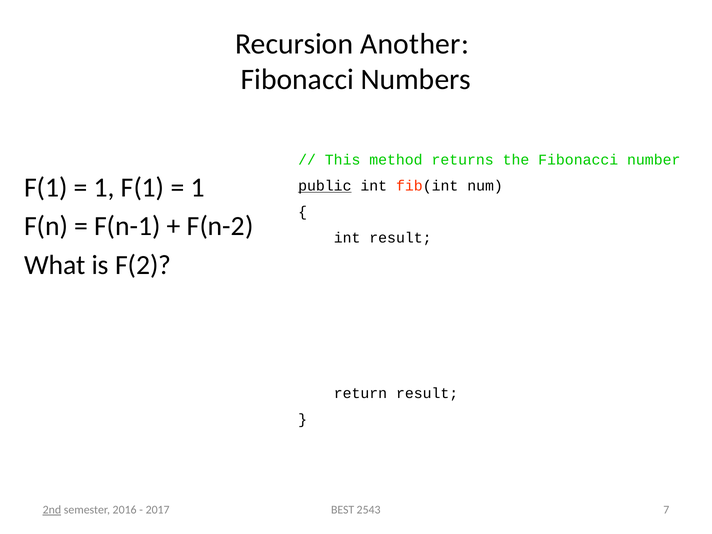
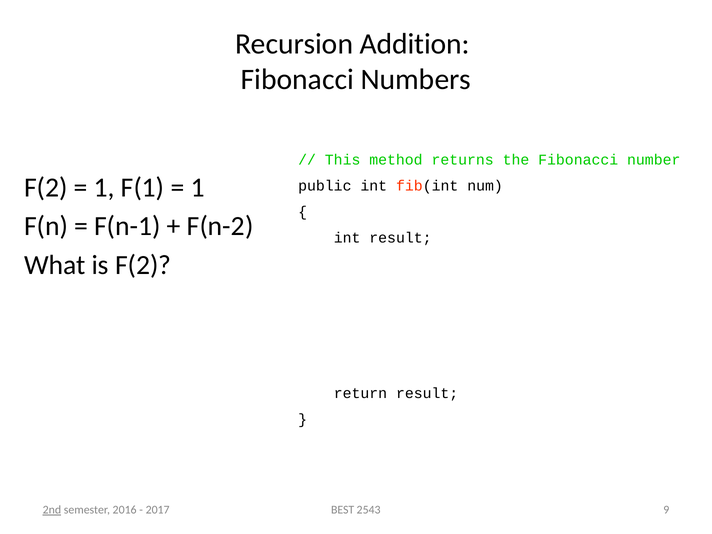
Another: Another -> Addition (415, 44)
F(1: F(1 -> F(2 (46, 188)
public underline: present -> none (325, 186)
7: 7 -> 9 (666, 510)
